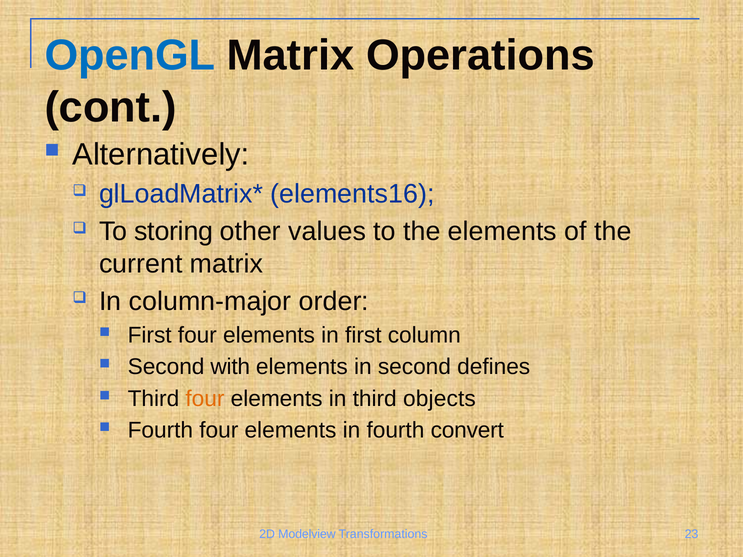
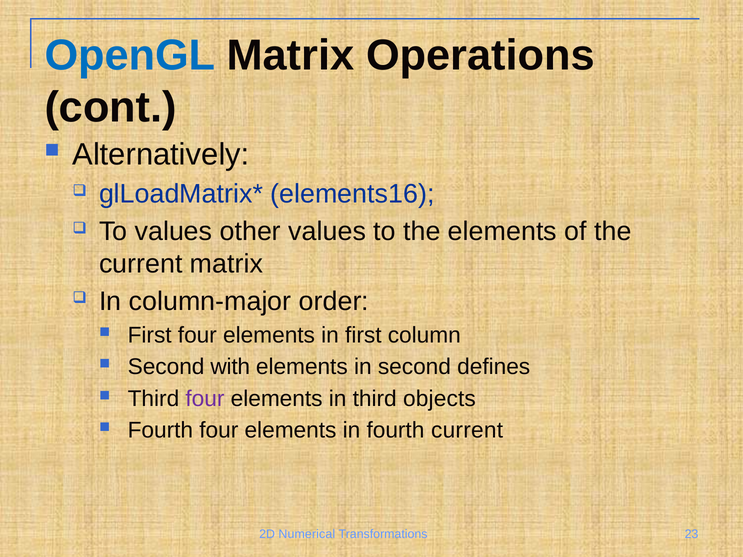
To storing: storing -> values (174, 232)
four colour: orange -> purple (205, 399)
fourth convert: convert -> current (467, 431)
Modelview: Modelview -> Numerical (307, 535)
